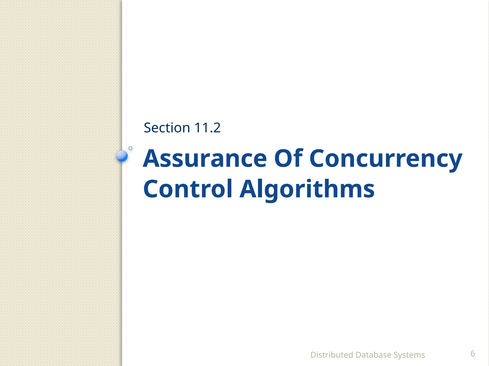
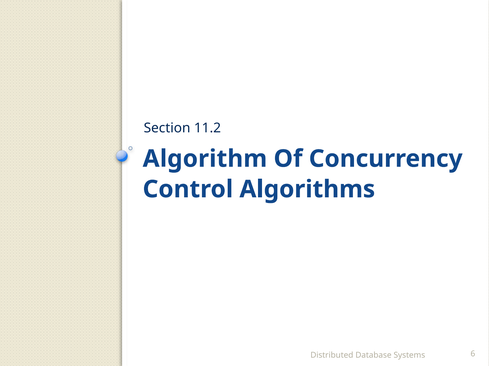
Assurance: Assurance -> Algorithm (205, 159)
